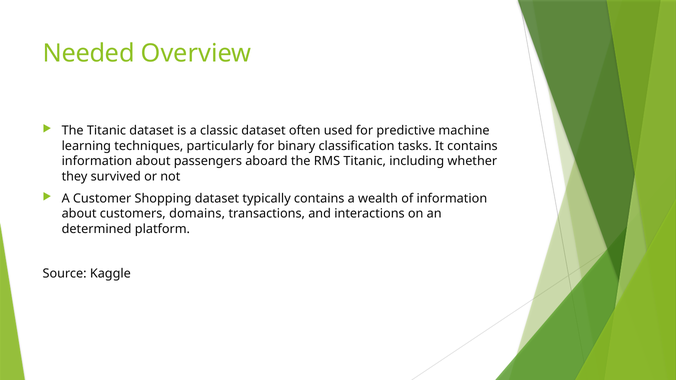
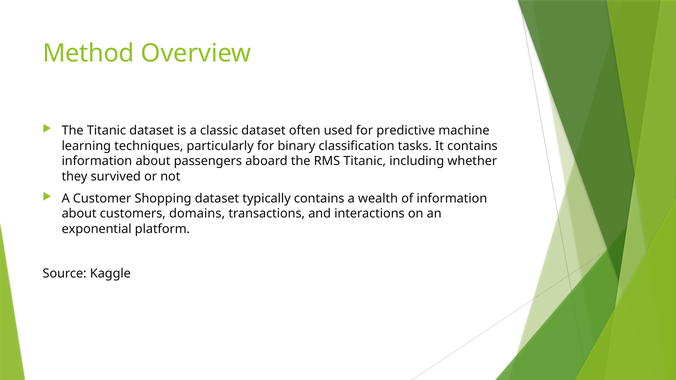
Needed: Needed -> Method (89, 53)
determined: determined -> exponential (97, 229)
